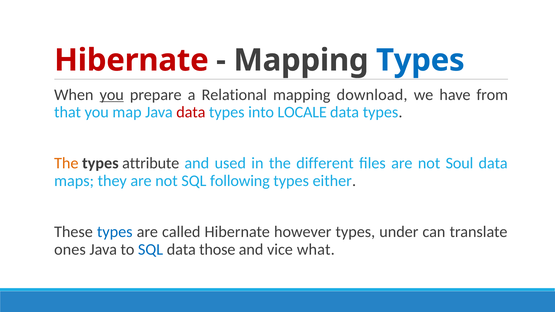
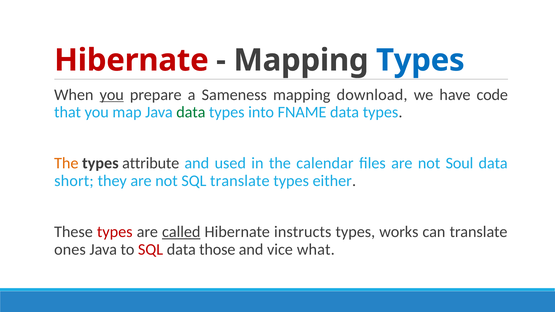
Relational: Relational -> Sameness (234, 95)
from: from -> code (492, 95)
data colour: red -> green (191, 112)
LOCALE: LOCALE -> FNAME (302, 112)
different: different -> calendar (325, 163)
maps: maps -> short (74, 181)
SQL following: following -> translate (240, 181)
types colour: blue -> red (115, 232)
called underline: none -> present (181, 232)
however: however -> instructs (303, 232)
under: under -> works (399, 232)
SQL colour: blue -> red (151, 250)
